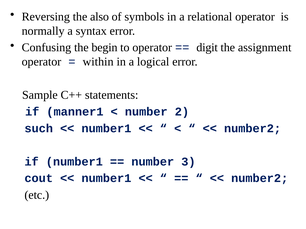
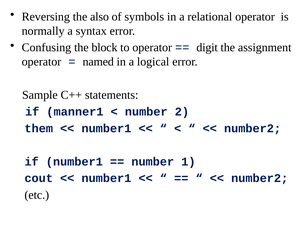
begin: begin -> block (104, 48)
within: within -> named (98, 62)
such: such -> them (39, 129)
3: 3 -> 1 (188, 162)
